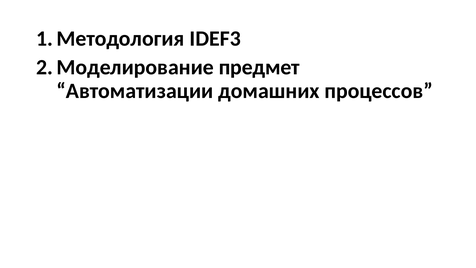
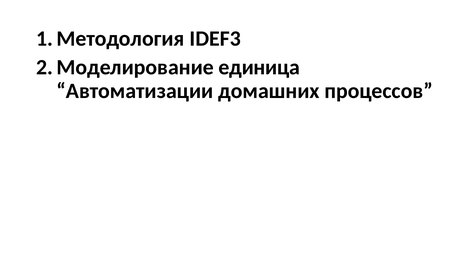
предмет: предмет -> единица (259, 67)
